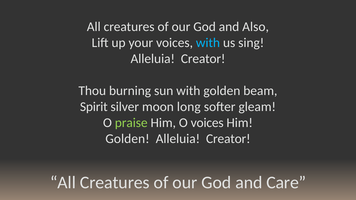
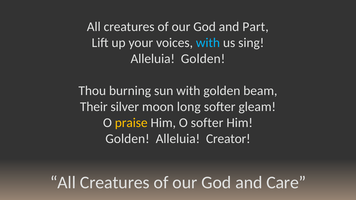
Also: Also -> Part (256, 27)
Creator: Creator -> Golden (203, 59)
Spirit: Spirit -> Their (94, 107)
praise colour: light green -> yellow (131, 123)
O voices: voices -> softer (207, 123)
